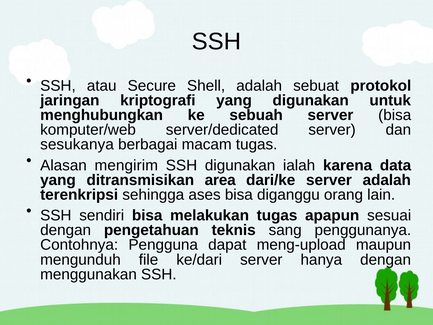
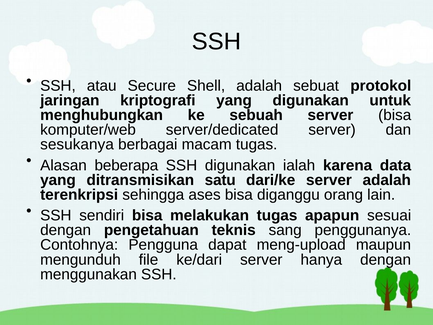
mengirim: mengirim -> beberapa (126, 165)
area: area -> satu (220, 180)
